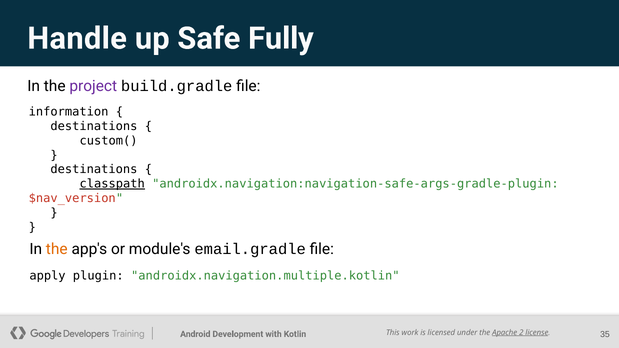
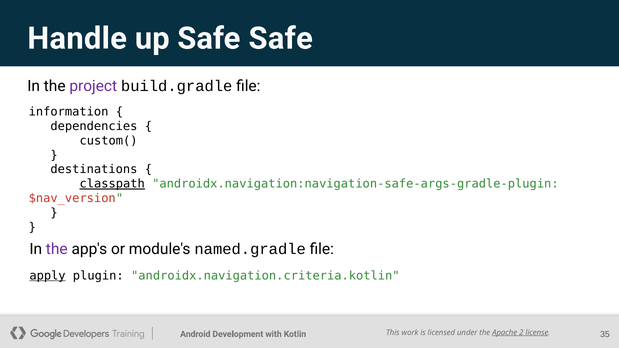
Safe Fully: Fully -> Safe (281, 39)
destinations: destinations -> dependencies (94, 126)
the colour: orange -> purple (57, 249)
email.gradle: email.gradle -> named.gradle (250, 249)
apply underline: none -> present (48, 276)
androidx.navigation.multiple.kotlin: androidx.navigation.multiple.kotlin -> androidx.navigation.criteria.kotlin (265, 276)
